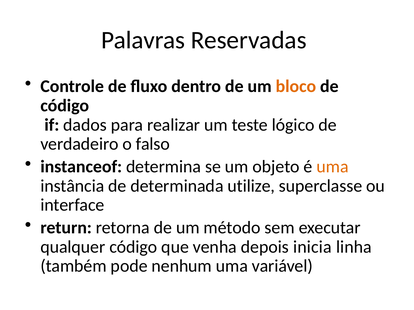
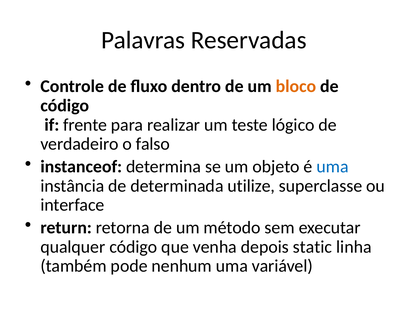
dados: dados -> frente (85, 125)
uma colour: orange -> blue (332, 167)
inicia: inicia -> static (313, 247)
